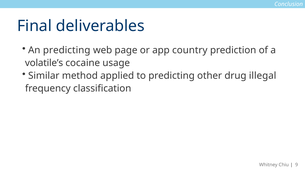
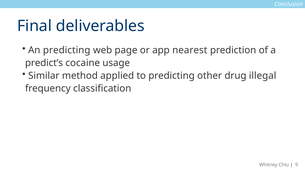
country: country -> nearest (190, 50)
volatile’s: volatile’s -> predict’s (44, 63)
